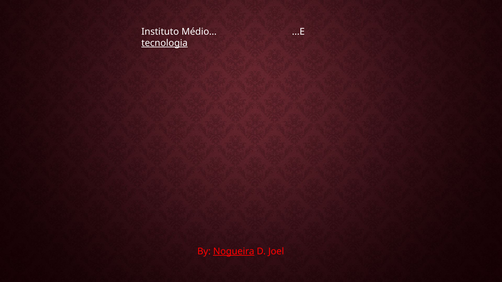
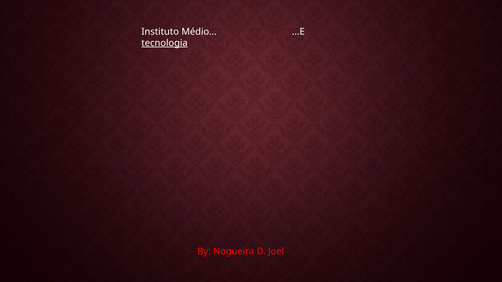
Nogueira underline: present -> none (234, 252)
